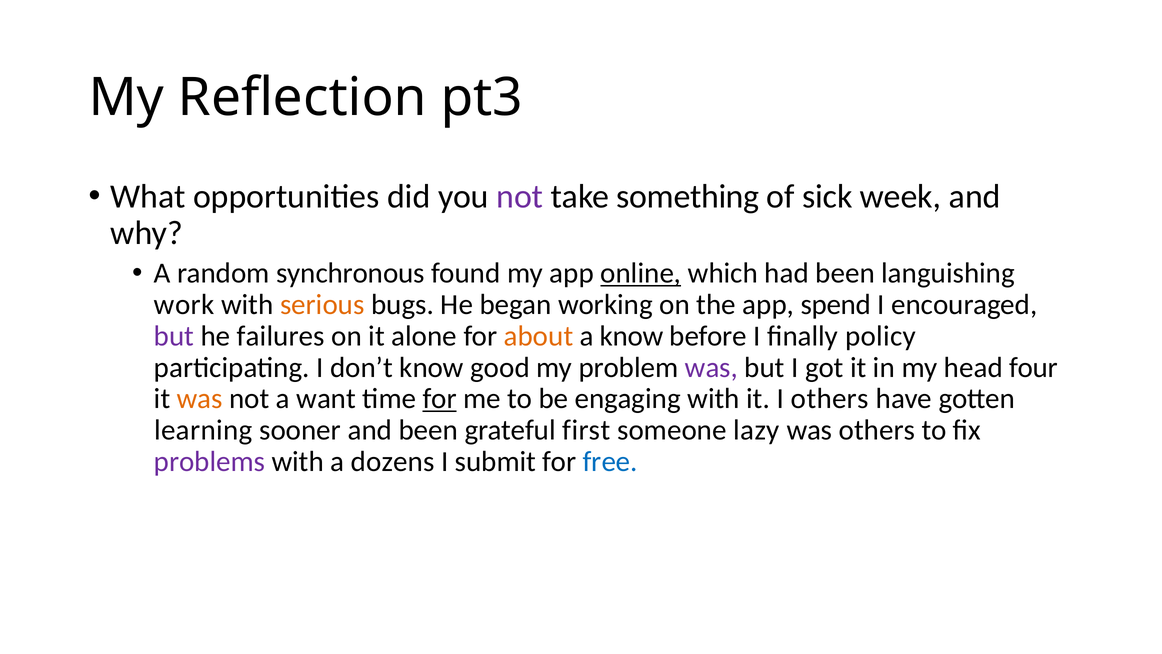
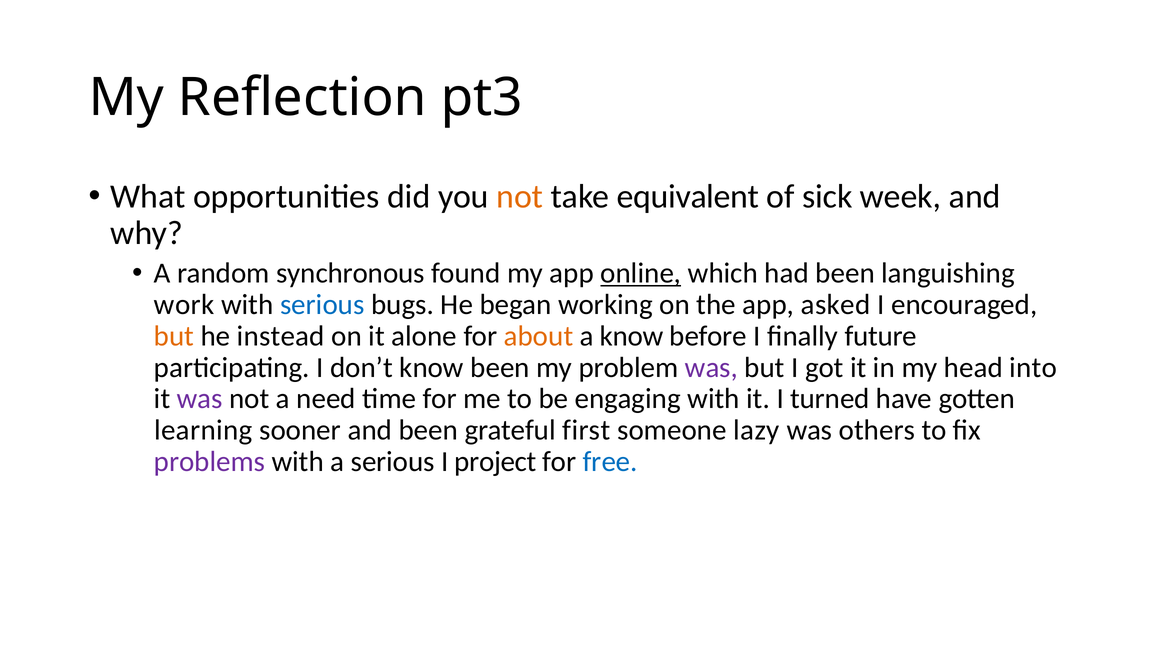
not colour: purple -> orange (520, 196)
something: something -> equivalent (688, 196)
serious colour: orange -> blue (322, 304)
spend: spend -> asked (836, 304)
but colour: purple -> orange (174, 336)
failures: failures -> instead (281, 336)
policy: policy -> future (881, 336)
know good: good -> been (500, 367)
four: four -> into (1033, 367)
was colour: orange -> purple (200, 399)
want: want -> need (326, 399)
for underline: present -> none (440, 399)
I others: others -> turned (830, 399)
a dozens: dozens -> serious (393, 461)
submit: submit -> project (496, 461)
